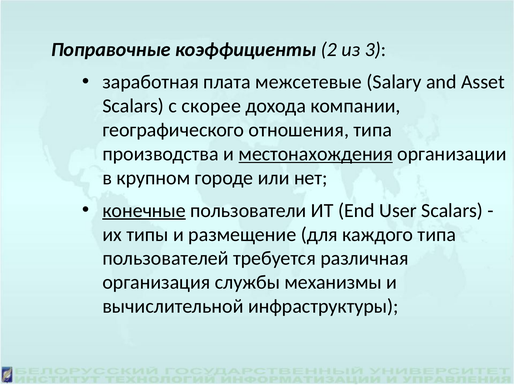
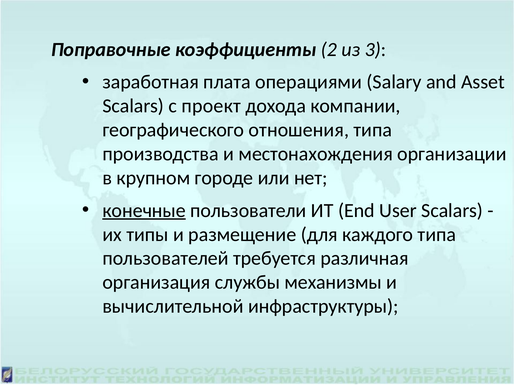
межсетевые: межсетевые -> операциями (309, 82)
скорее: скорее -> проект (211, 106)
местонахождения underline: present -> none (316, 154)
